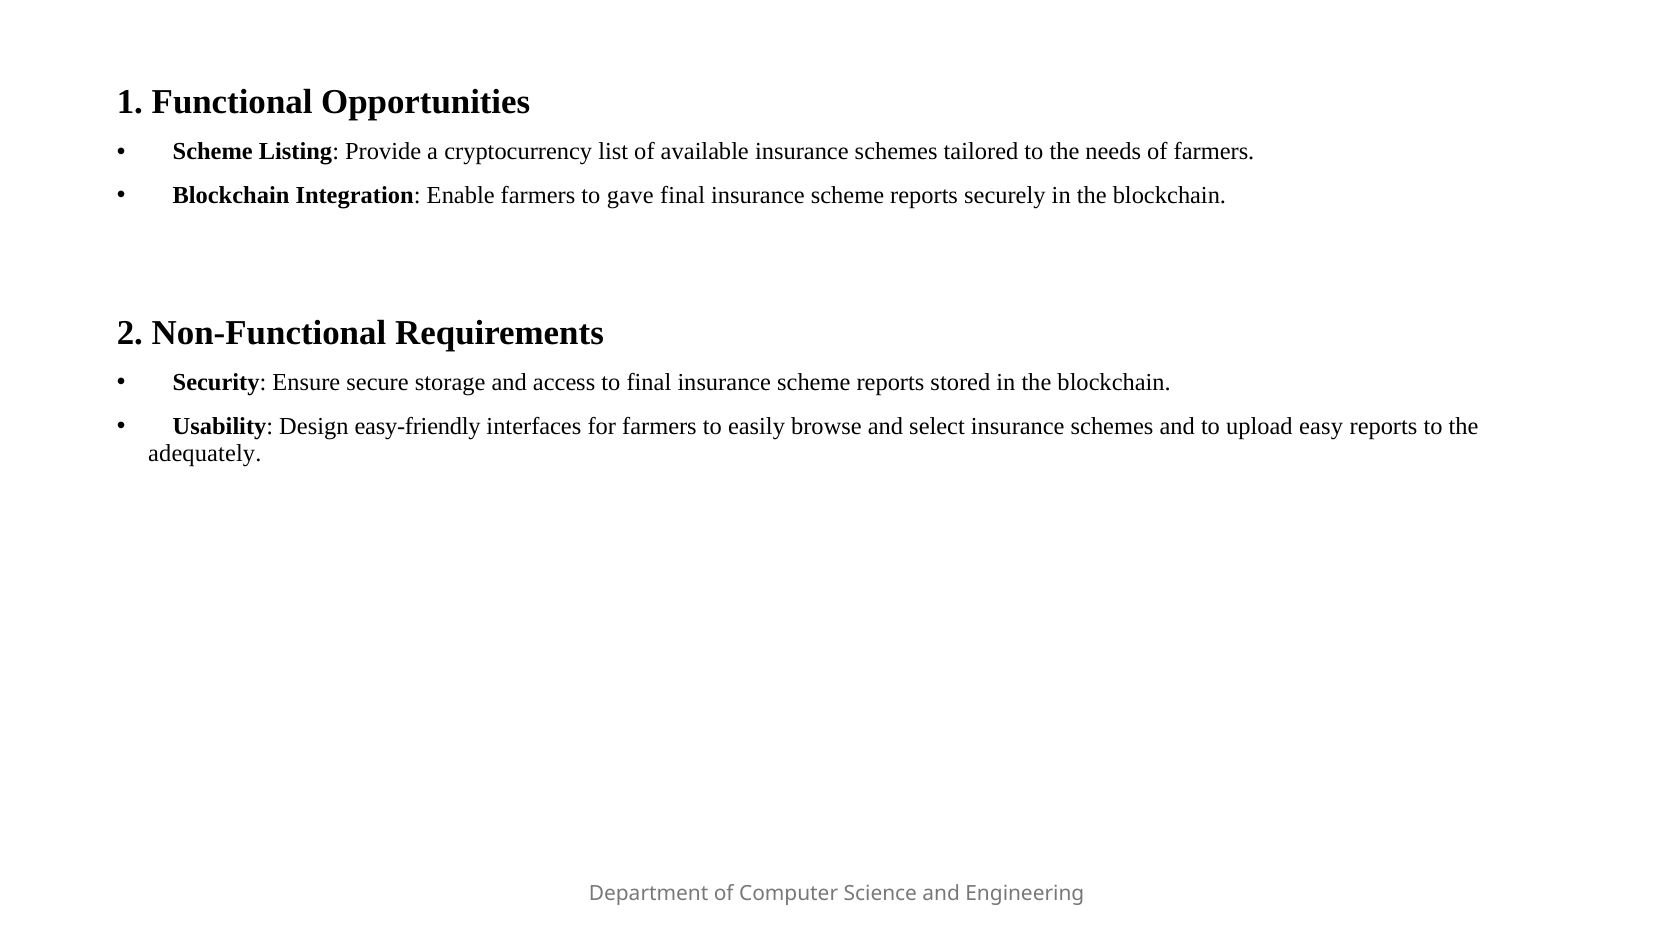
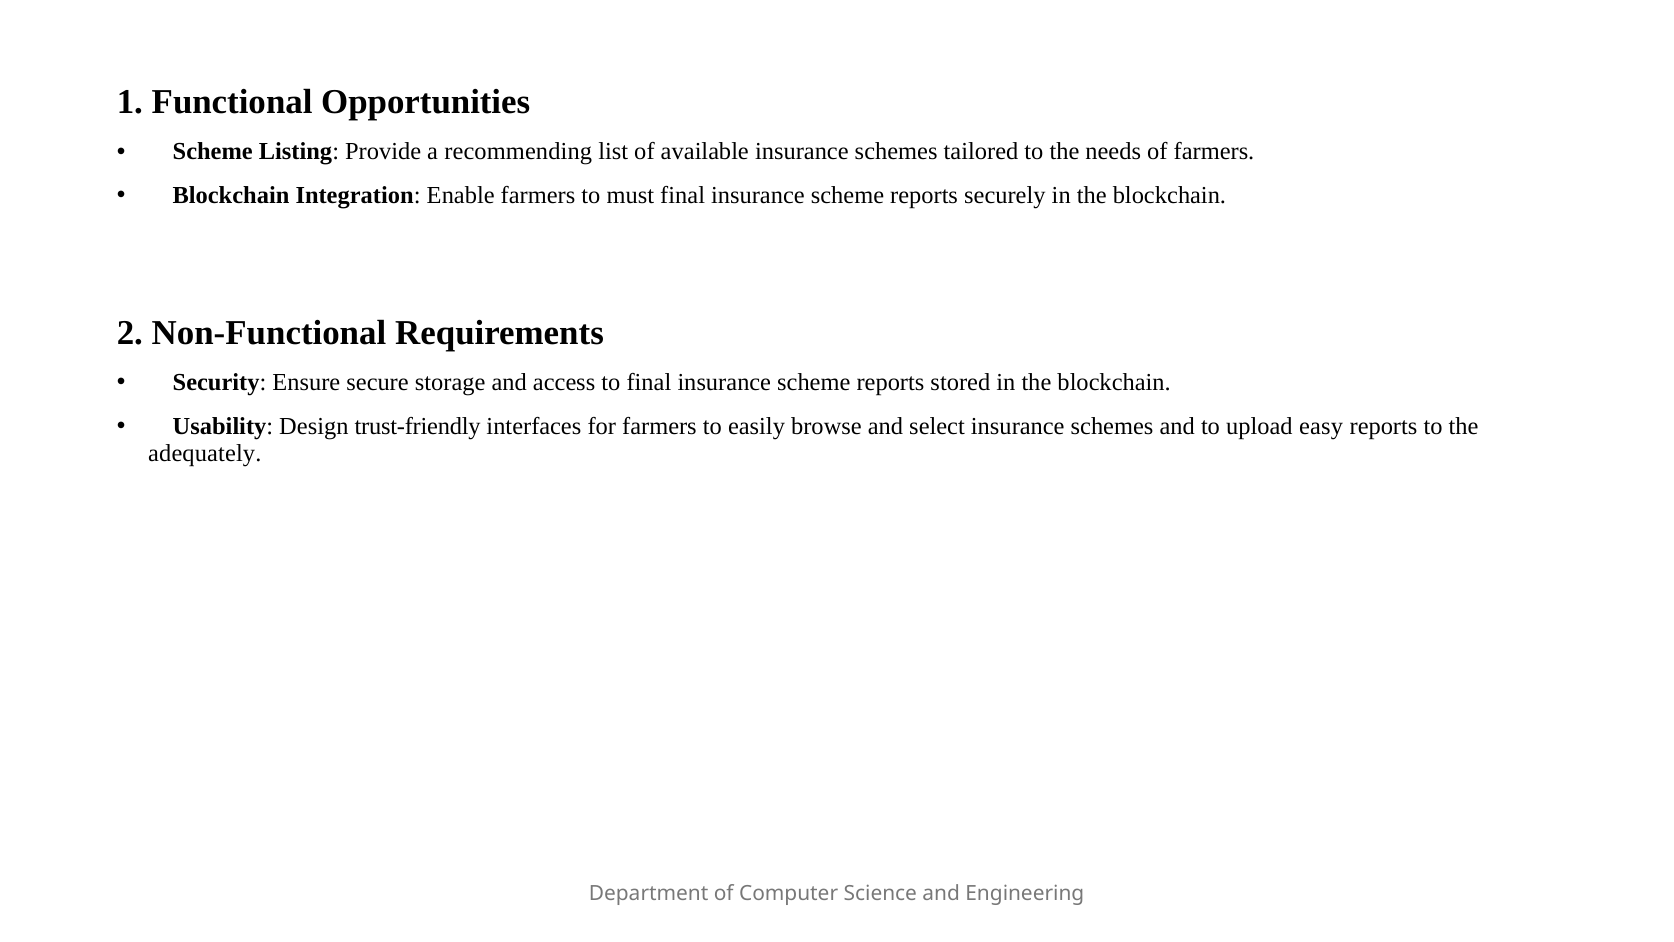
cryptocurrency: cryptocurrency -> recommending (518, 152)
gave: gave -> must (630, 196)
easy-friendly: easy-friendly -> trust-friendly (418, 426)
